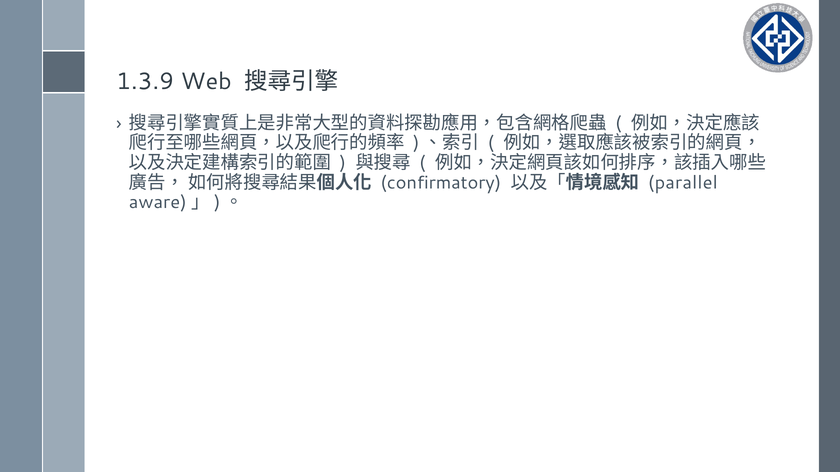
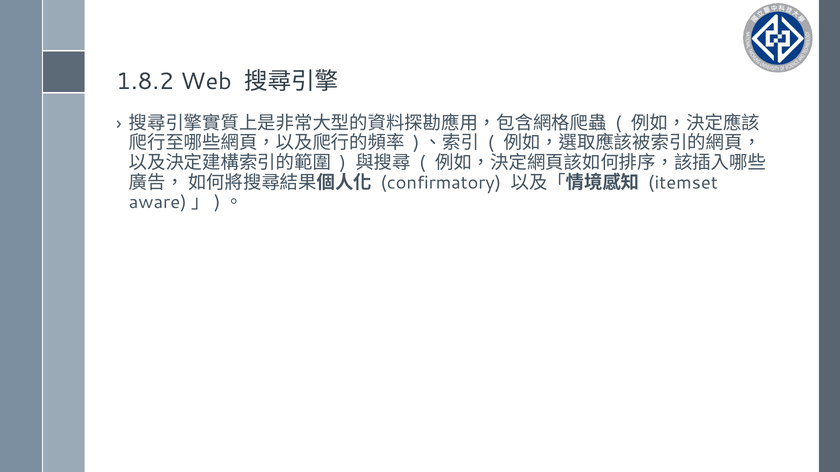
1.3.9: 1.3.9 -> 1.8.2 (145, 82)
parallel: parallel -> itemset (683, 183)
